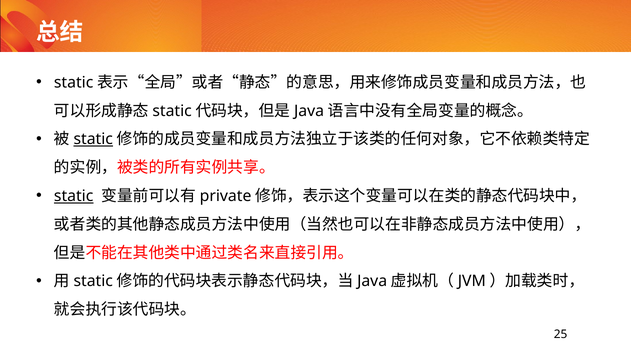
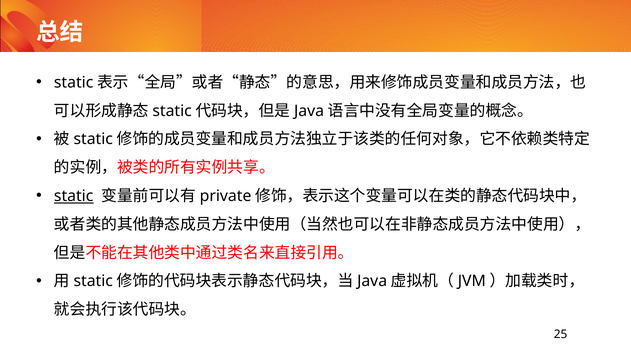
static underline: present -> none (93, 139)
